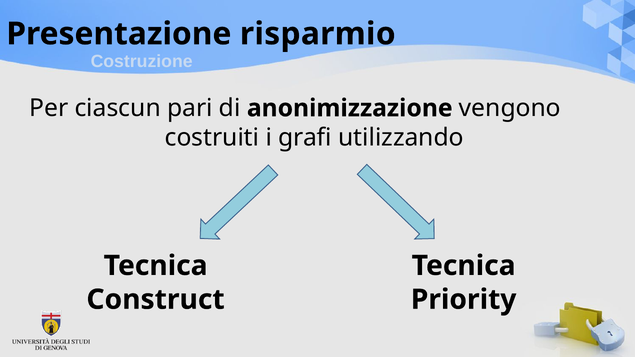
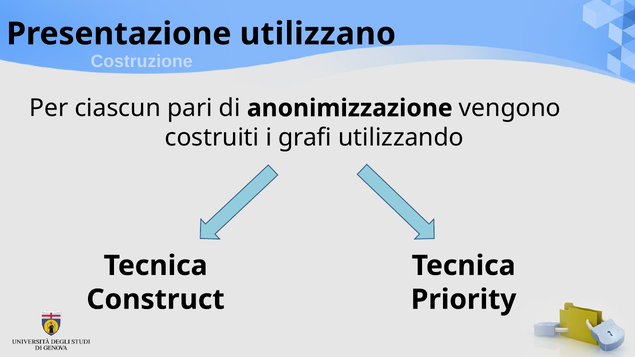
risparmio: risparmio -> utilizzano (318, 34)
